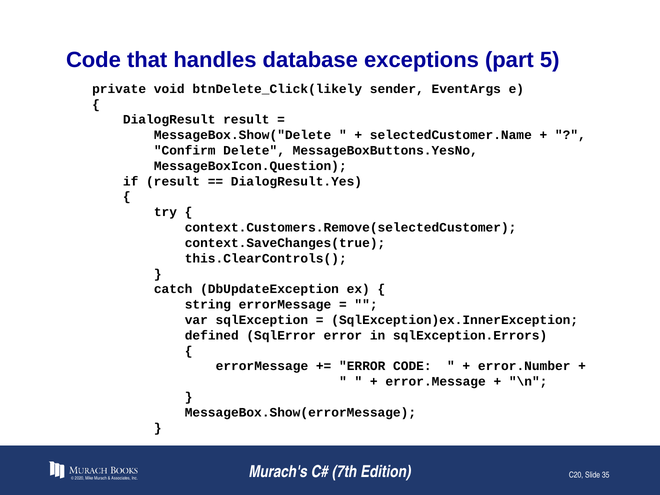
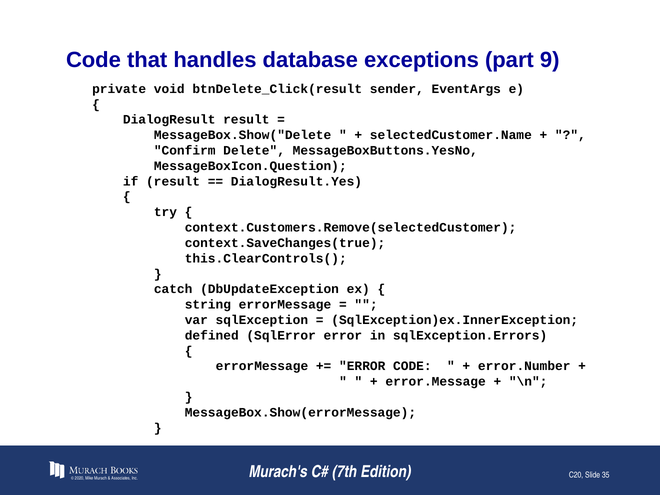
5: 5 -> 9 (550, 60)
btnDelete_Click(likely: btnDelete_Click(likely -> btnDelete_Click(result (277, 89)
